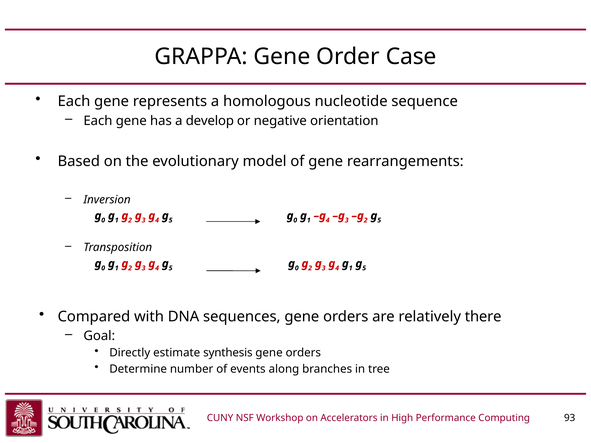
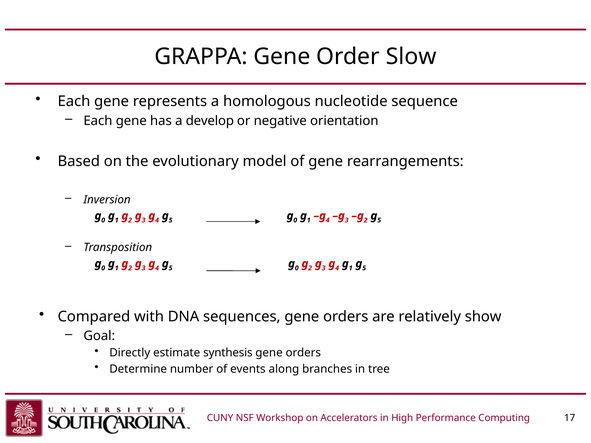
Case: Case -> Slow (411, 57)
there: there -> show (483, 317)
93: 93 -> 17 (570, 418)
